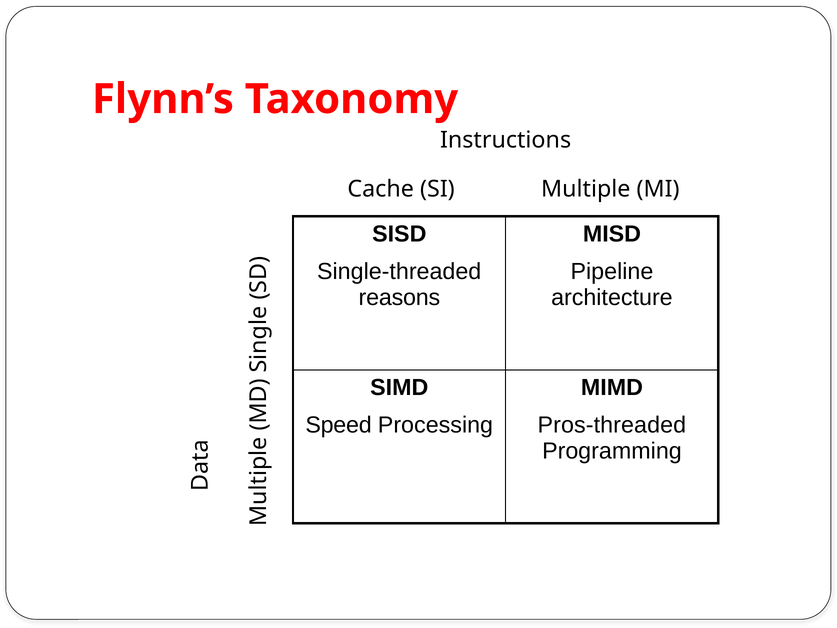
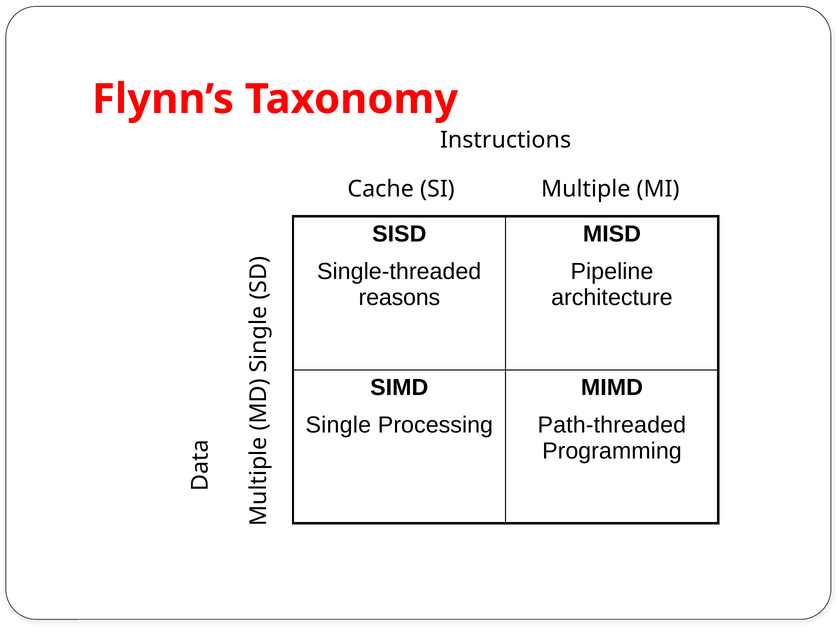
Speed: Speed -> Single (338, 425)
Pros-threaded: Pros-threaded -> Path-threaded (612, 425)
